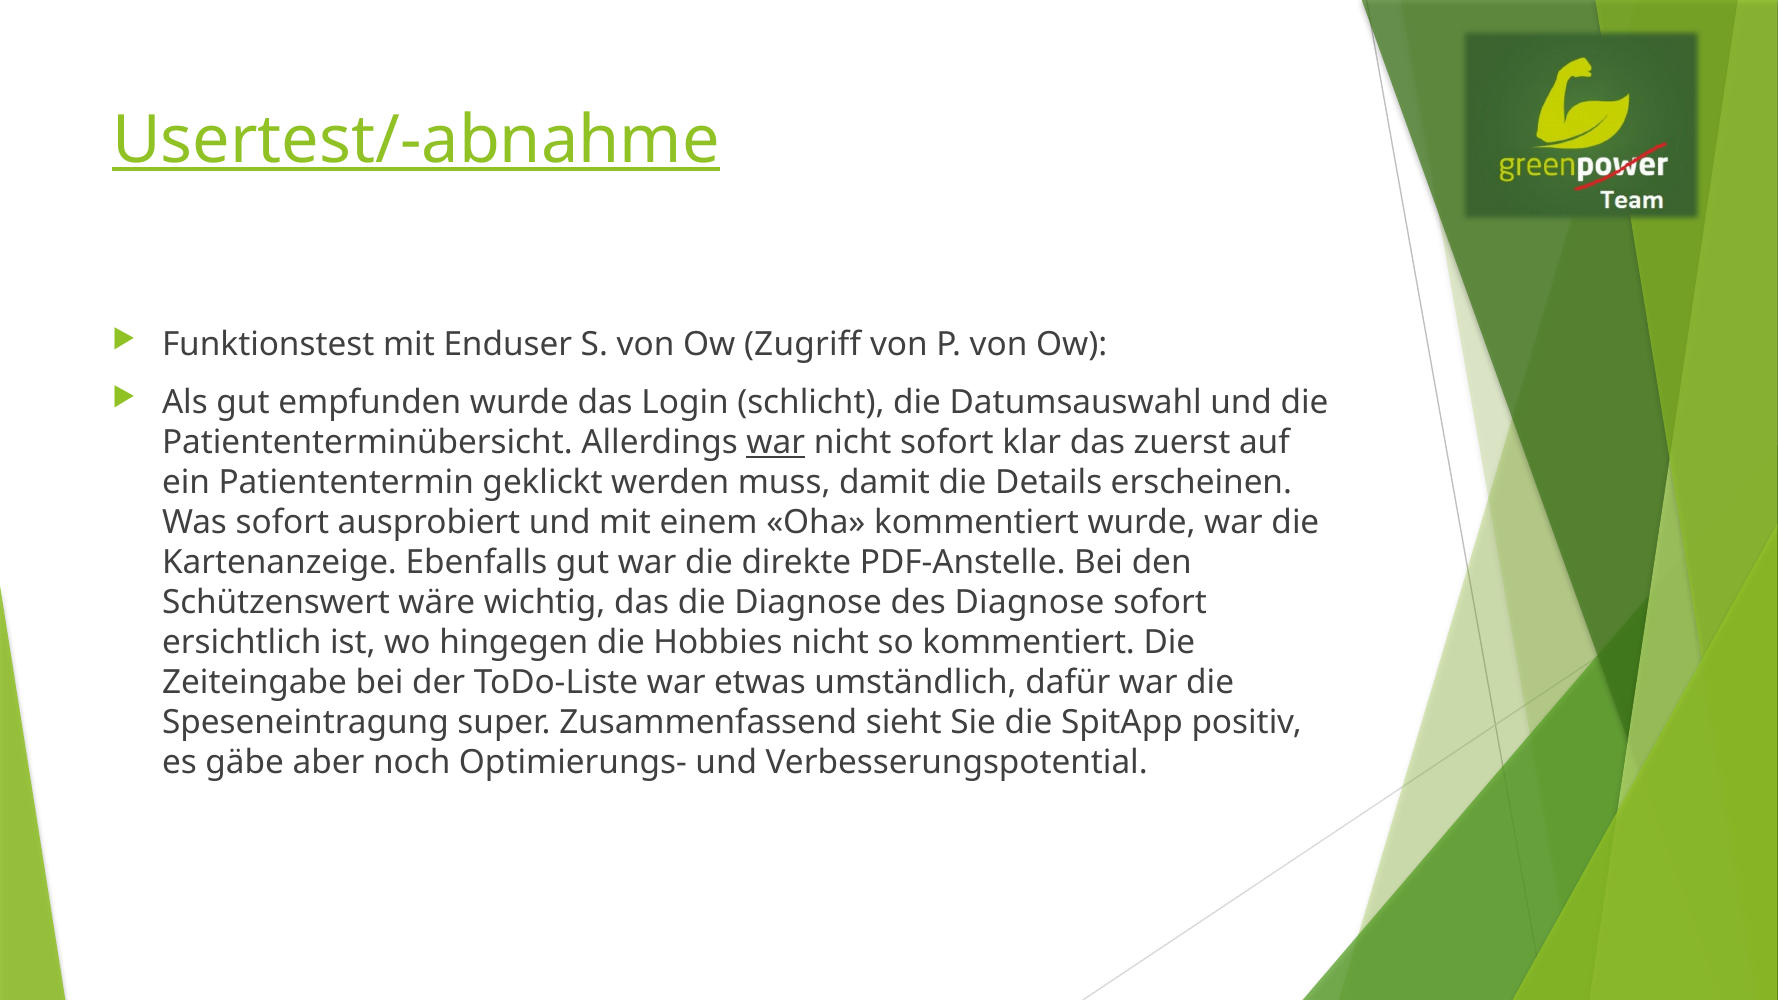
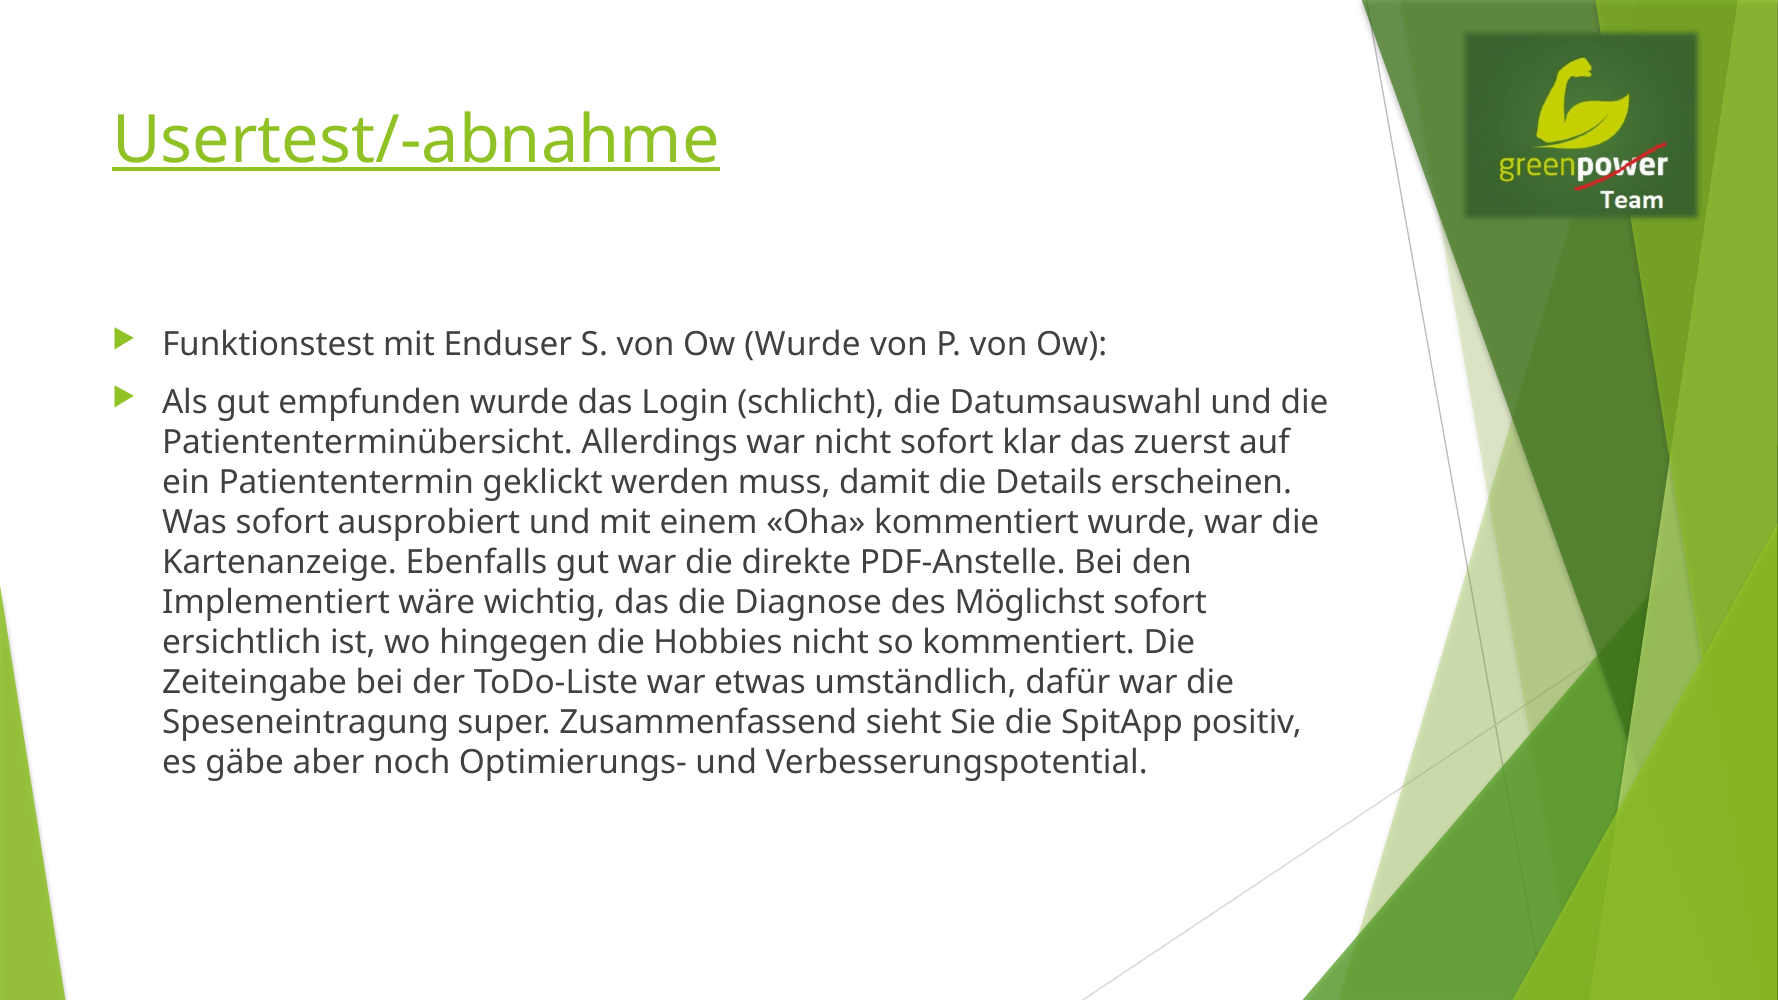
Ow Zugriff: Zugriff -> Wurde (803, 344)
war underline: present -> none (776, 443)
Schützenswert: Schützenswert -> Implementiert (276, 603)
des Diagnose: Diagnose -> Möglichst (1030, 603)
